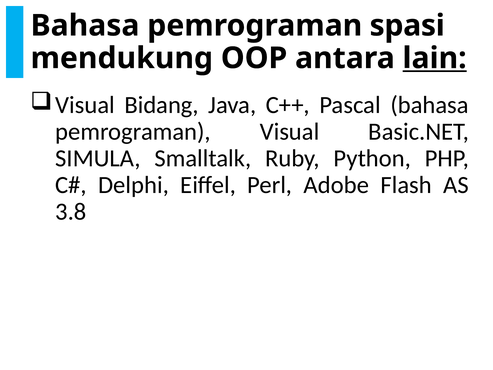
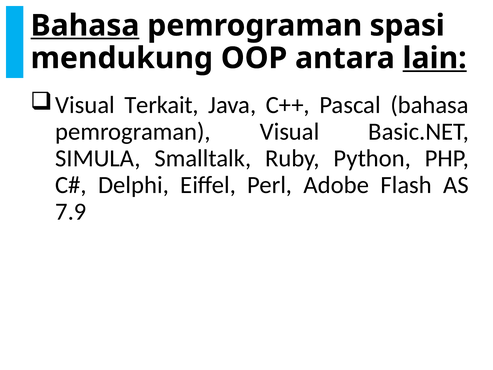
Bahasa underline: none -> present (85, 26)
Bidang: Bidang -> Terkait (162, 105)
3.8: 3.8 -> 7.9 (71, 212)
